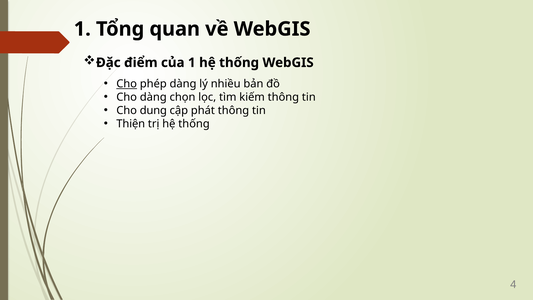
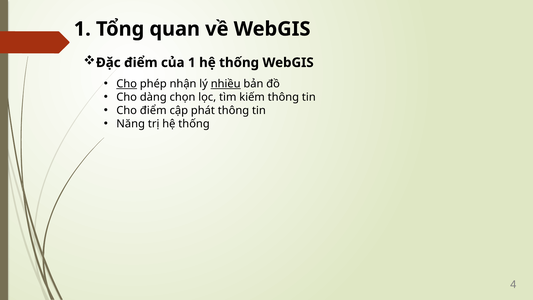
phép dàng: dàng -> nhận (183, 84)
nhiều underline: none -> present (226, 84)
Cho dung: dung -> điểm (153, 110)
Thiện: Thiện -> Năng (131, 124)
